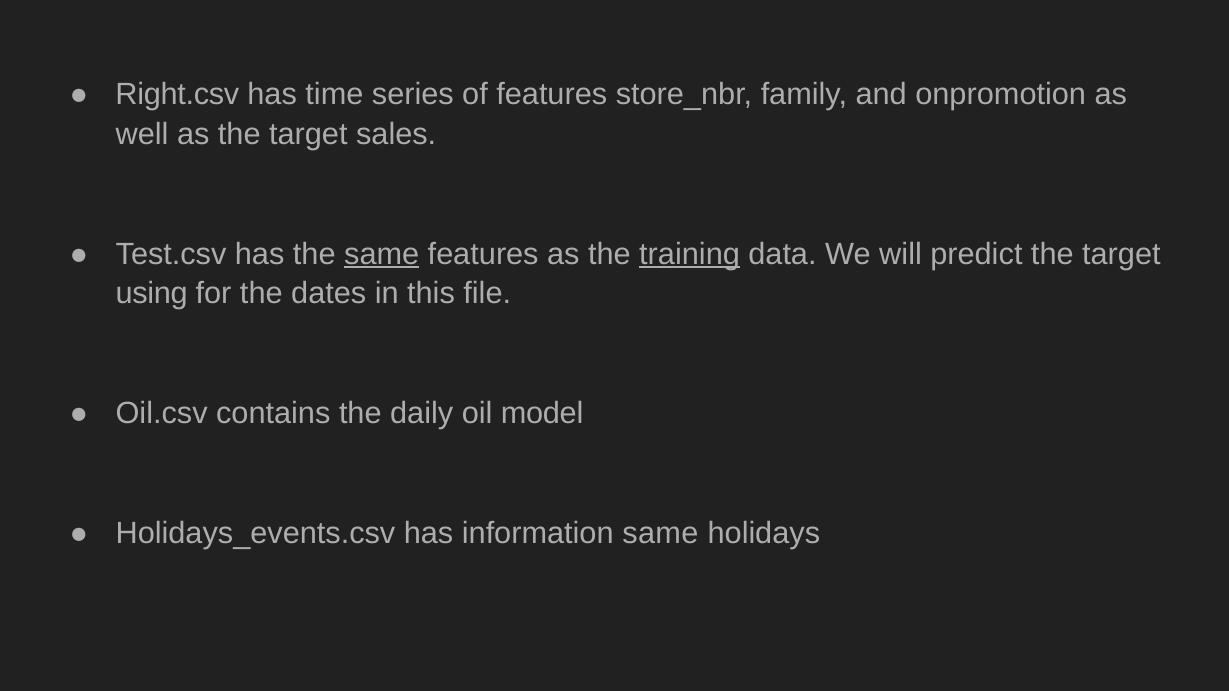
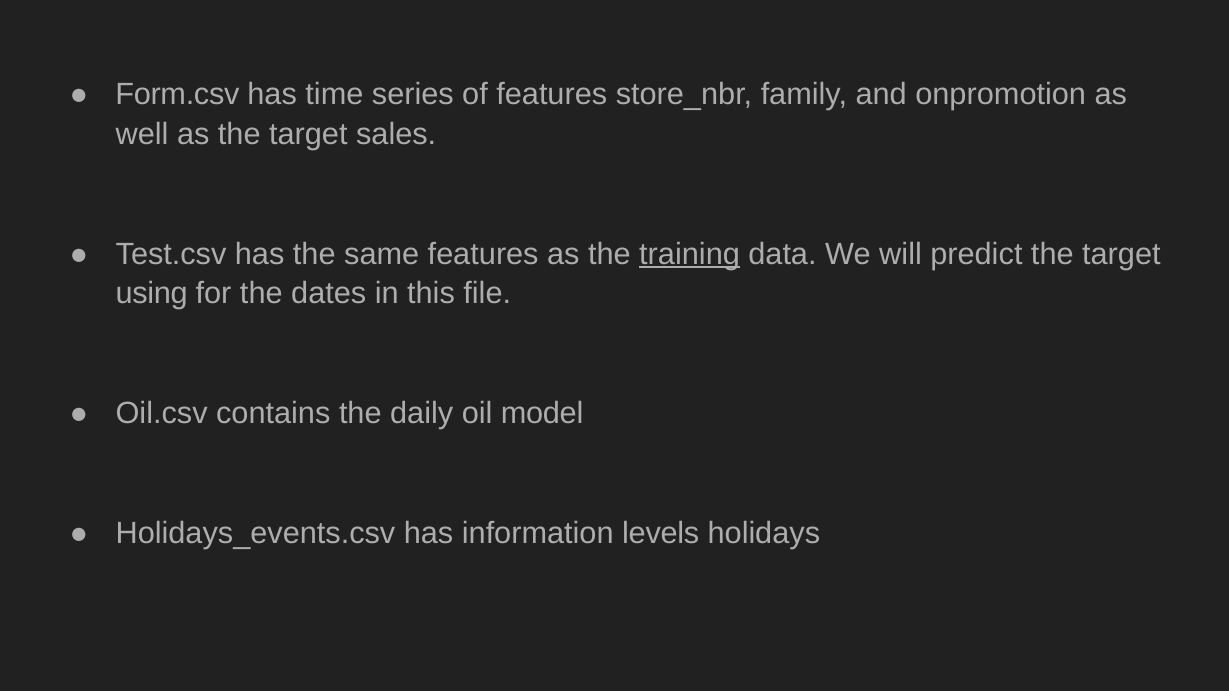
Right.csv: Right.csv -> Form.csv (177, 95)
same underline: present -> none (382, 254)
information same: same -> levels (661, 534)
